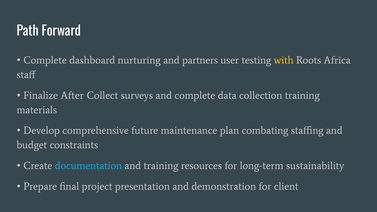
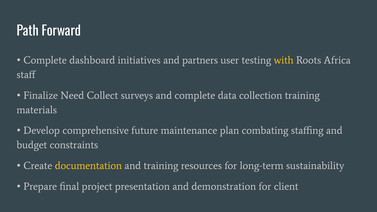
nurturing: nurturing -> initiatives (139, 60)
After: After -> Need (72, 95)
documentation colour: light blue -> yellow (88, 166)
